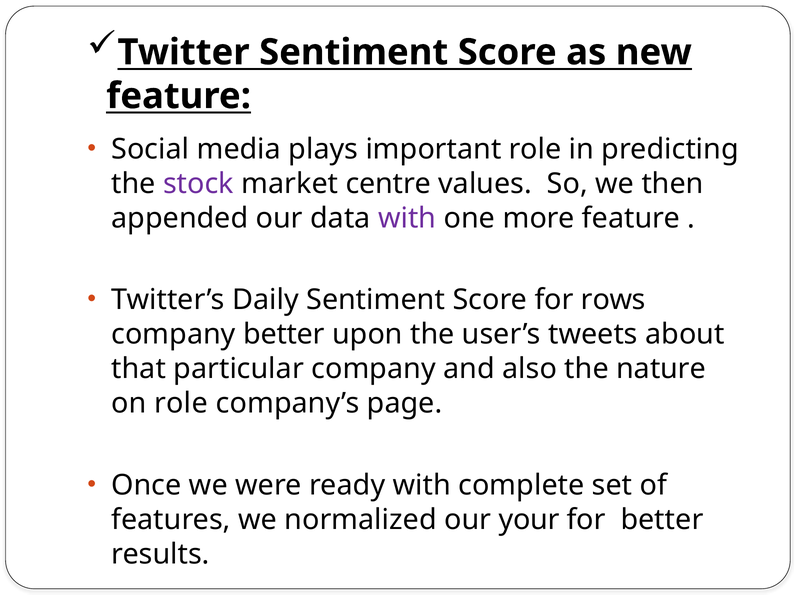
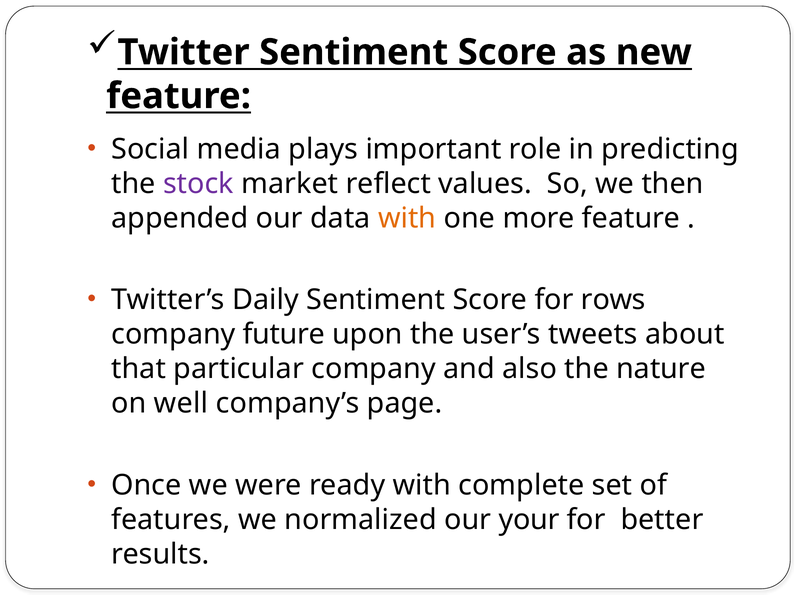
centre: centre -> reflect (388, 184)
with colour: purple -> orange (407, 218)
company better: better -> future (284, 334)
on role: role -> well (181, 403)
